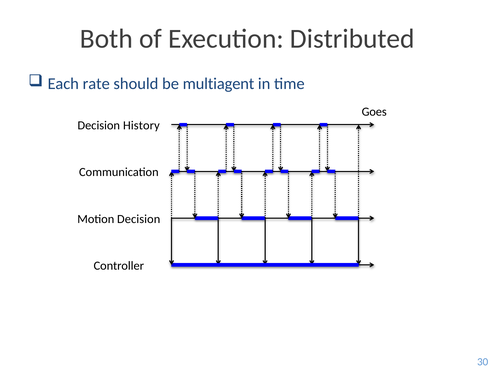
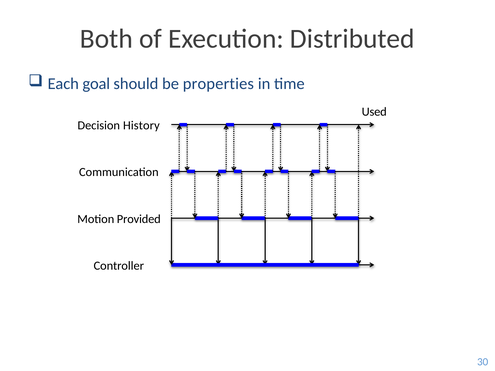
rate: rate -> goal (96, 84)
multiagent: multiagent -> properties (218, 84)
Goes: Goes -> Used (374, 112)
Motion Decision: Decision -> Provided (139, 219)
